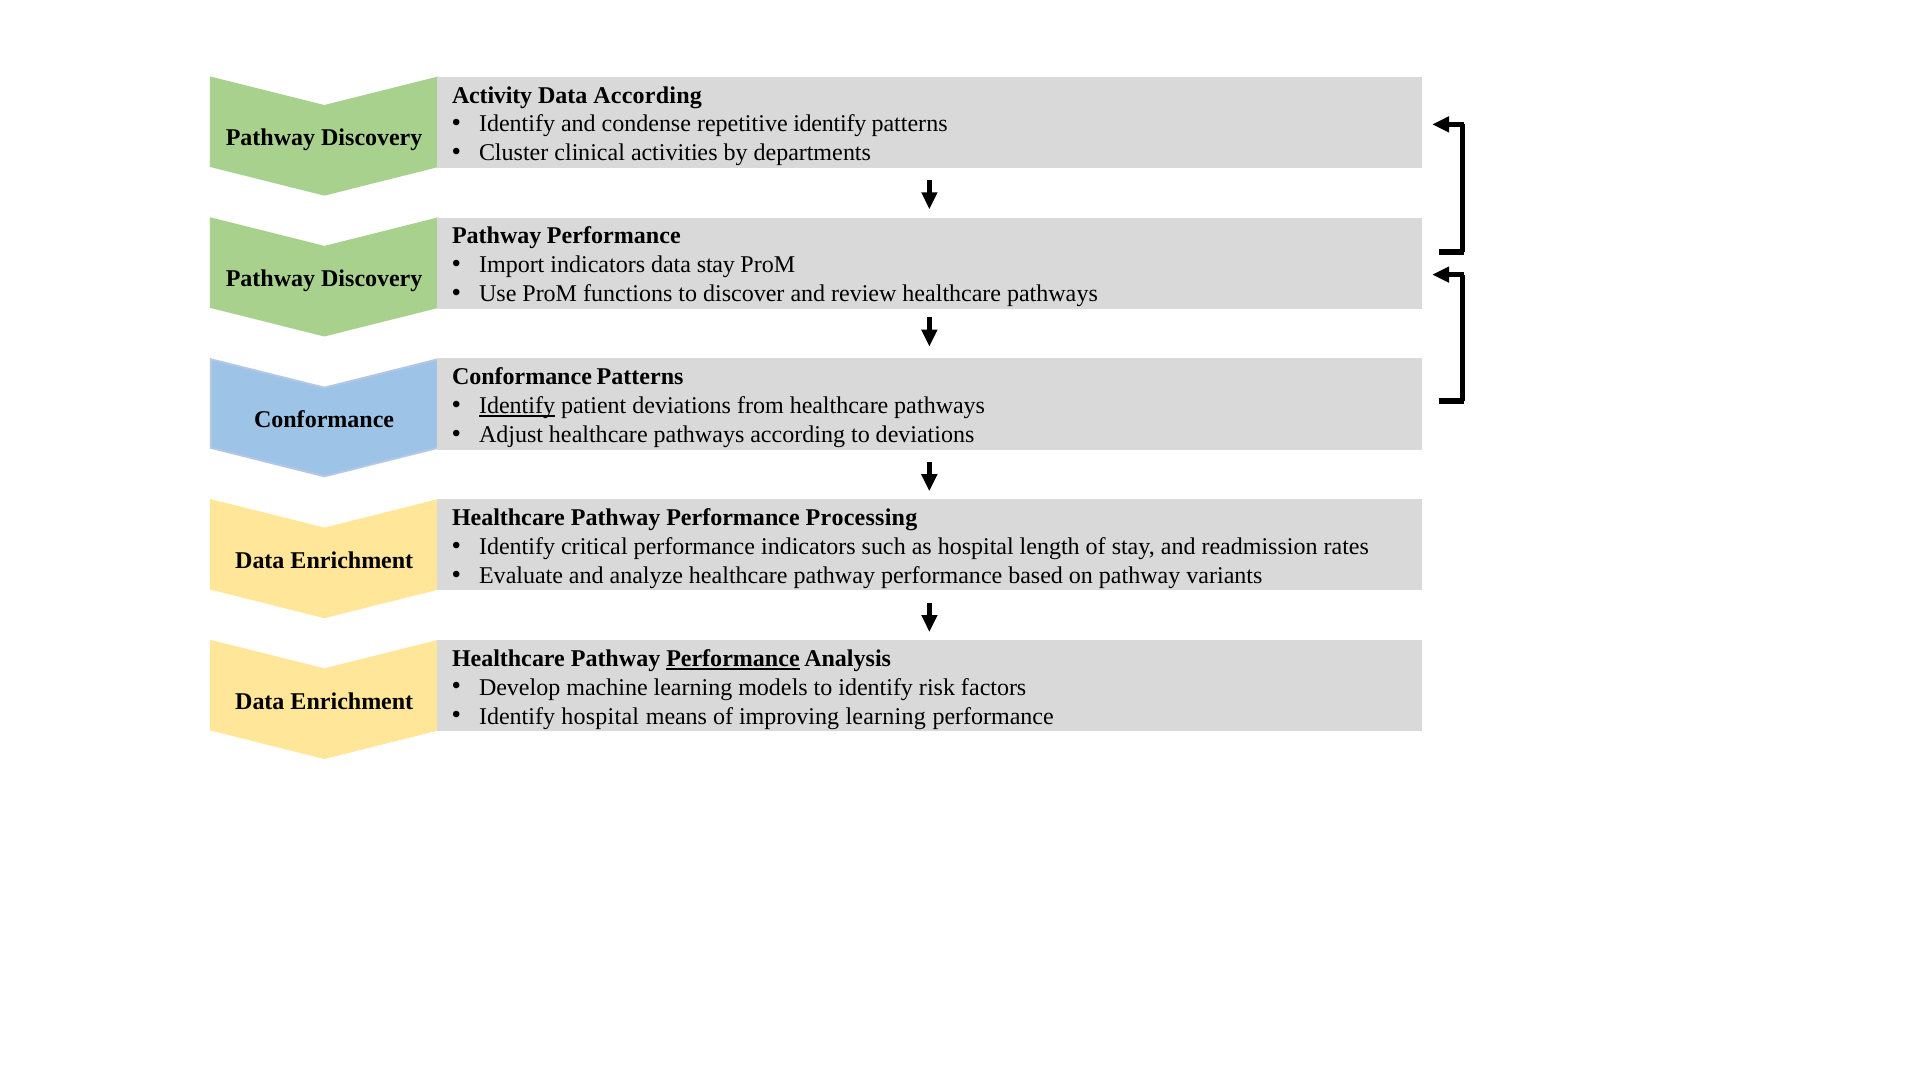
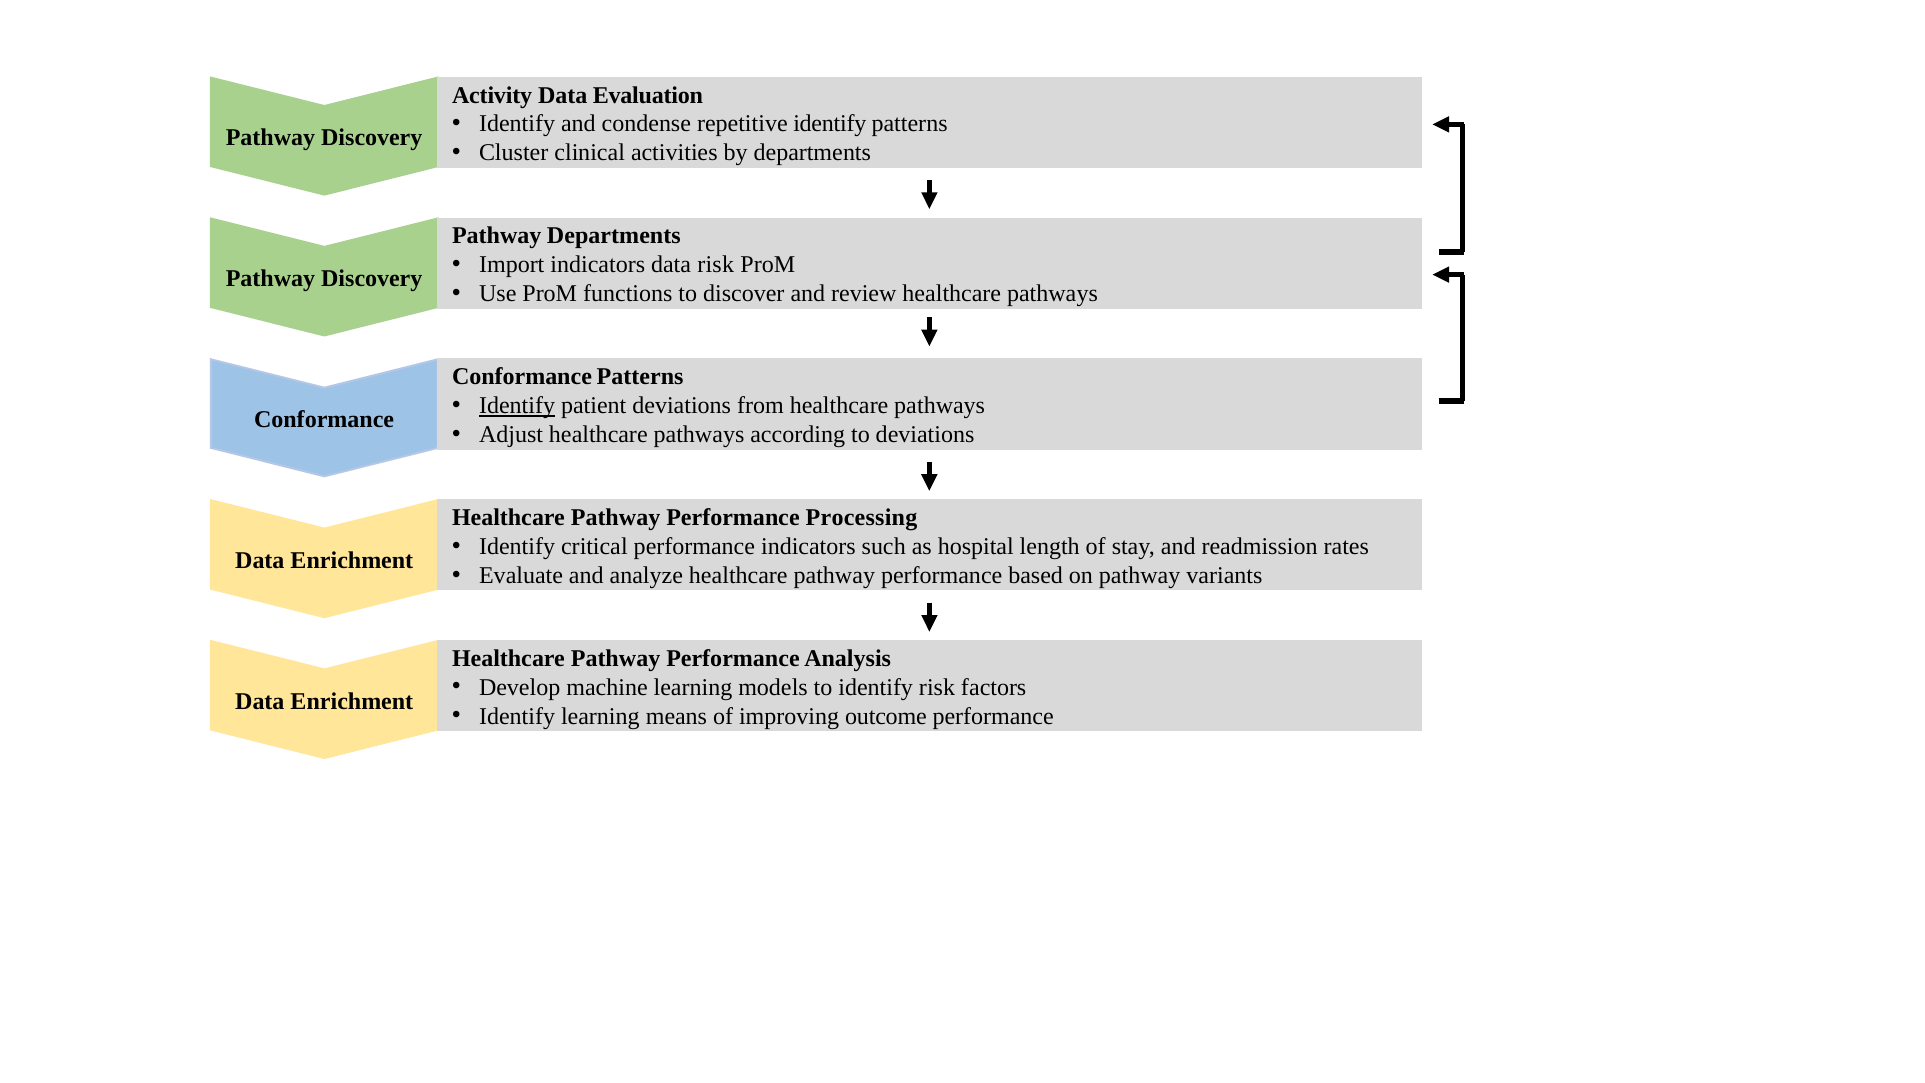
Data According: According -> Evaluation (648, 95)
Performance: Performance -> Departments (614, 236)
data stay: stay -> risk (716, 265)
Performance underline: present -> none (733, 658)
Identify hospital: hospital -> learning (600, 716)
improving learning: learning -> outcome (886, 716)
